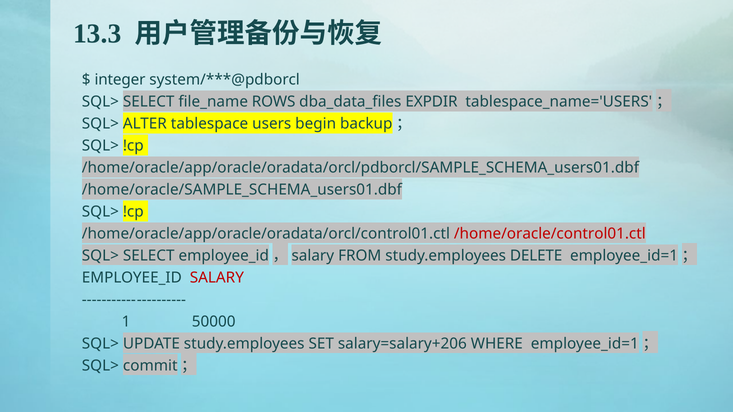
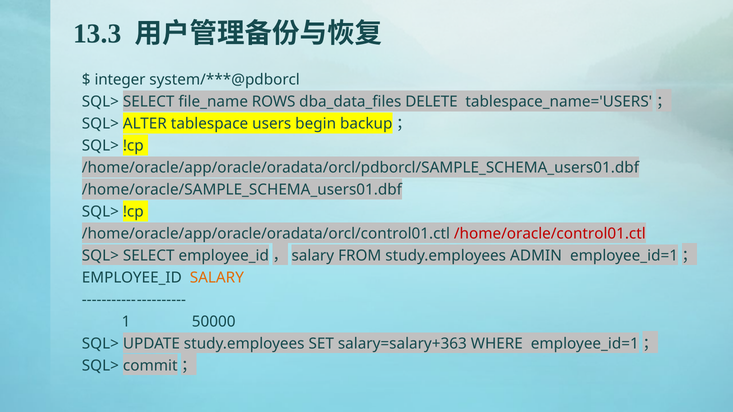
EXPDIR: EXPDIR -> DELETE (431, 102)
DELETE: DELETE -> ADMIN (536, 256)
SALARY colour: red -> orange (217, 278)
salary=salary+206: salary=salary+206 -> salary=salary+363 (402, 344)
